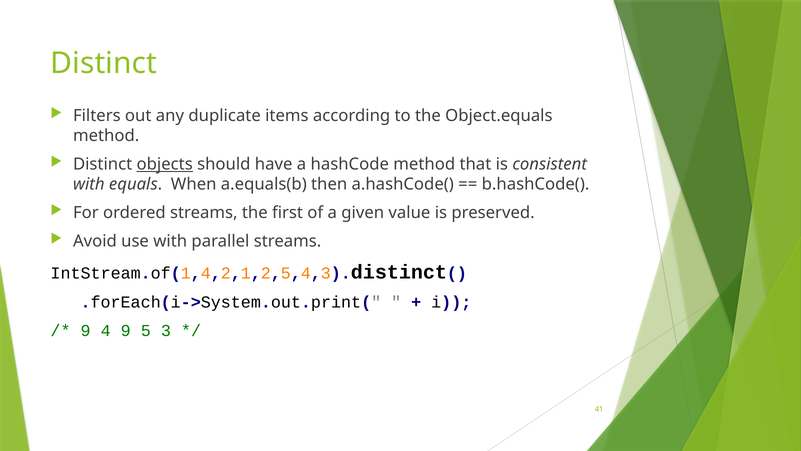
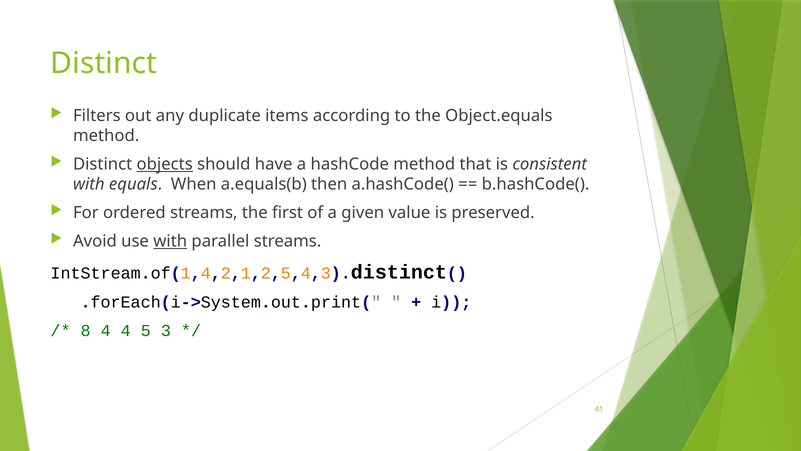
with underline: none -> present (170, 241)
9: 9 -> 8 (86, 330)
4 9: 9 -> 4 (126, 330)
